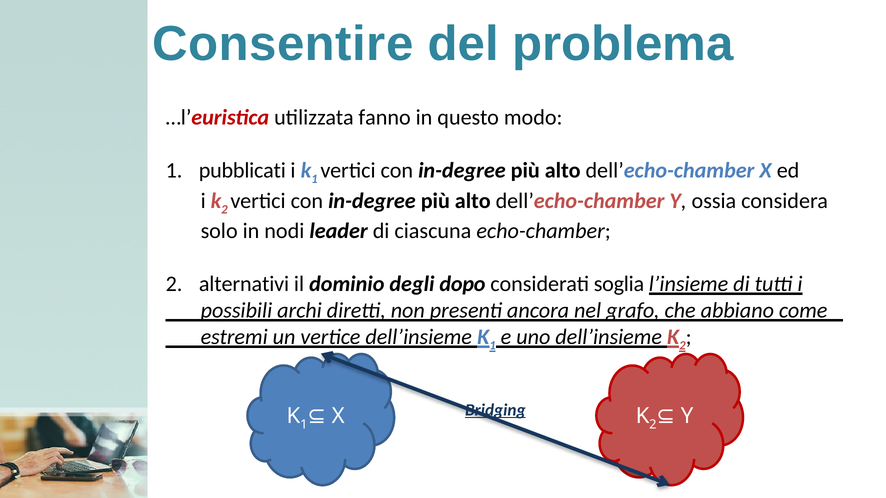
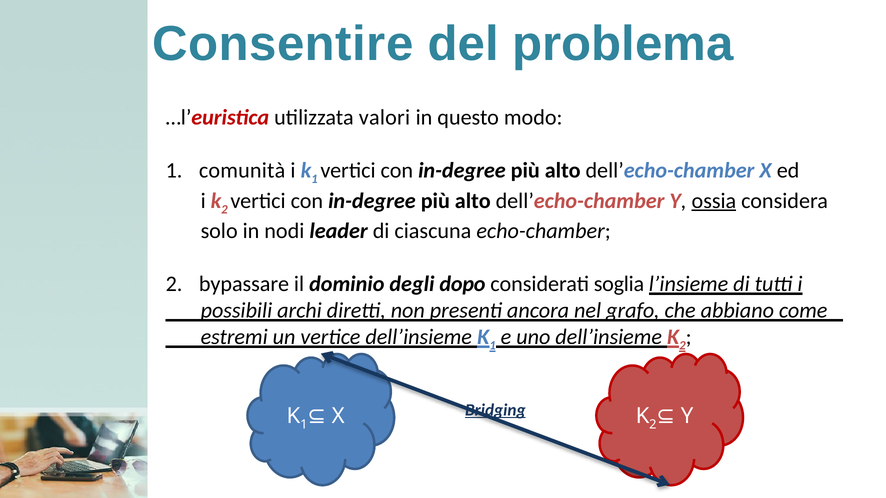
fanno: fanno -> valori (384, 117)
pubblicati: pubblicati -> comunità (242, 171)
ossia underline: none -> present (714, 201)
alternativi: alternativi -> bypassare (244, 284)
